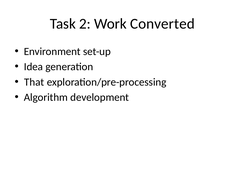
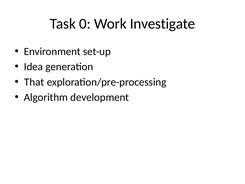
2: 2 -> 0 (85, 24)
Converted: Converted -> Investigate (163, 24)
